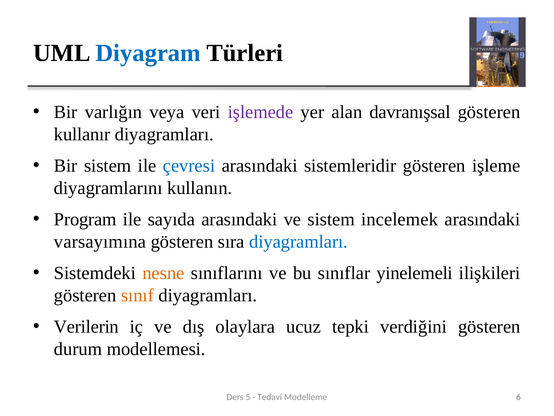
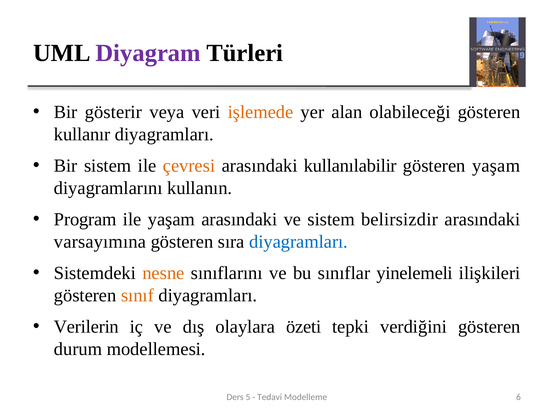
Diyagram colour: blue -> purple (148, 53)
varlığın: varlığın -> gösterir (113, 112)
işlemede colour: purple -> orange (261, 112)
davranışsal: davranışsal -> olabileceği (410, 112)
çevresi colour: blue -> orange (189, 166)
sistemleridir: sistemleridir -> kullanılabilir (350, 166)
gösteren işleme: işleme -> yaşam (496, 166)
ile sayıda: sayıda -> yaşam (171, 219)
incelemek: incelemek -> belirsizdir (400, 219)
ucuz: ucuz -> özeti (304, 326)
